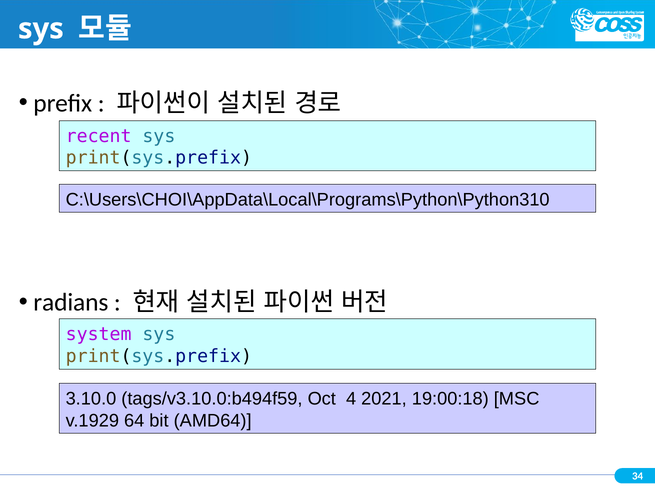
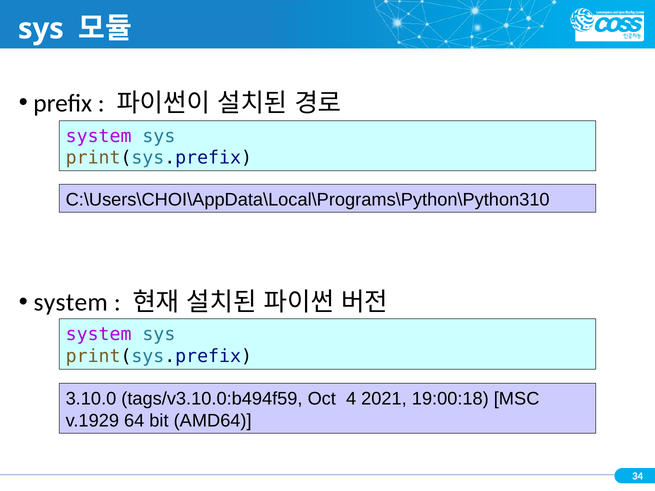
recent: recent -> system (99, 136)
radians: radians -> system (71, 303)
